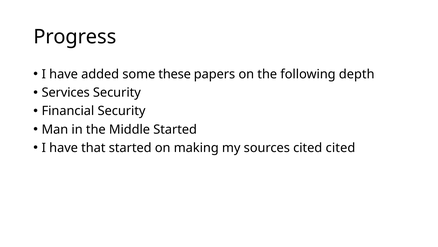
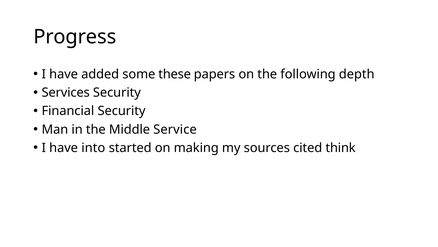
Middle Started: Started -> Service (175, 129)
that: that -> into (93, 148)
cited cited: cited -> think (341, 148)
